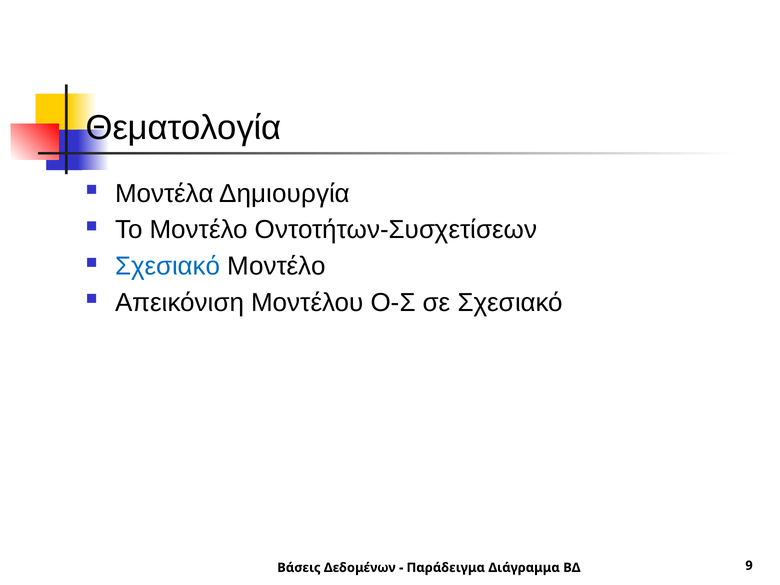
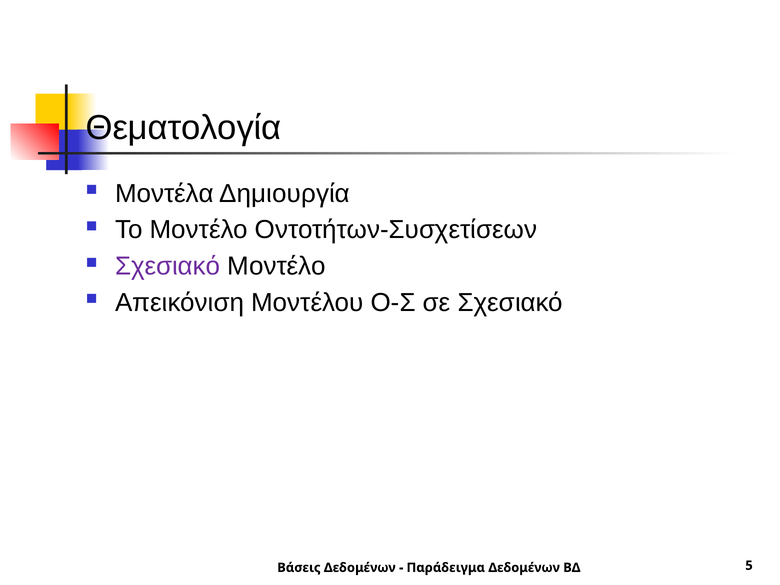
Σχεσιακό colour: blue -> purple (168, 266)
Παράδειγμα Διάγραμμα: Διάγραμμα -> Δεδομένων (524, 568)
9: 9 -> 5 (749, 566)
